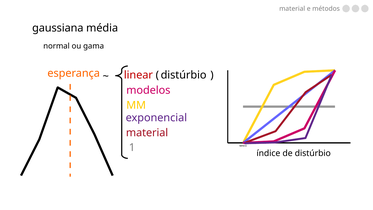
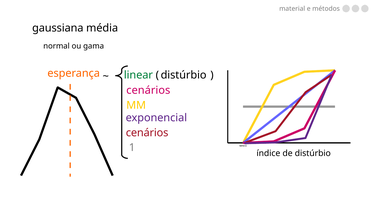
linear colour: red -> green (138, 75)
modelos: modelos -> cenários (148, 90)
material: material -> cenários (147, 133)
